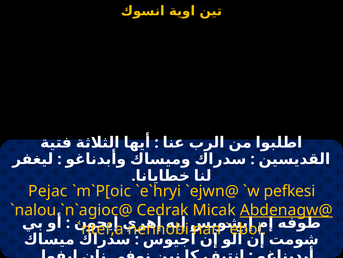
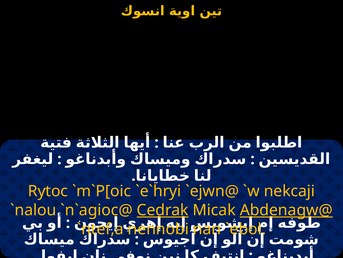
Pejac: Pejac -> Rytoc (48, 191)
pefkesi: pefkesi -> nekcaji (289, 191)
Cedrak underline: none -> present (163, 210)
